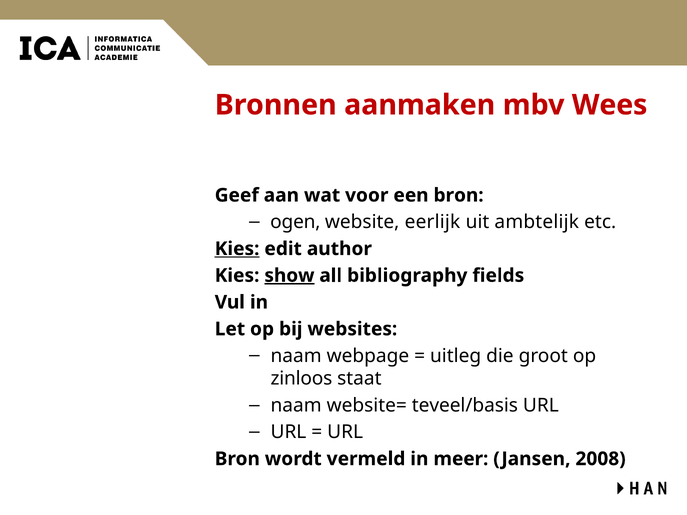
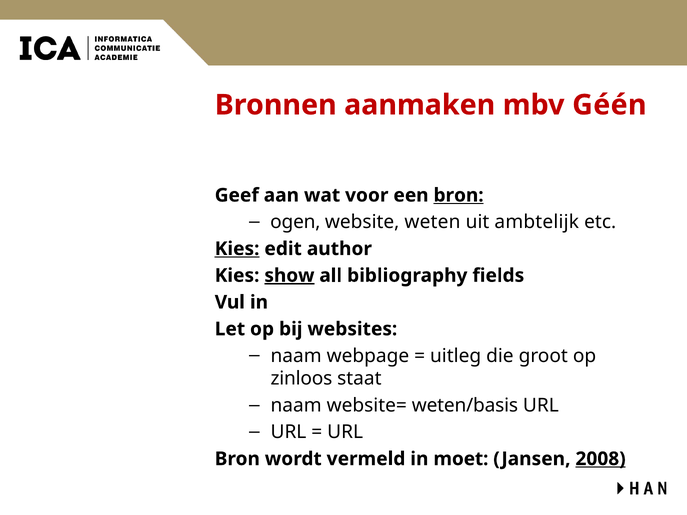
Wees: Wees -> Géén (609, 105)
bron underline: none -> present (459, 195)
eerlijk: eerlijk -> weten (432, 222)
teveel/basis: teveel/basis -> weten/basis (465, 406)
meer: meer -> moet (461, 459)
2008 underline: none -> present (601, 459)
